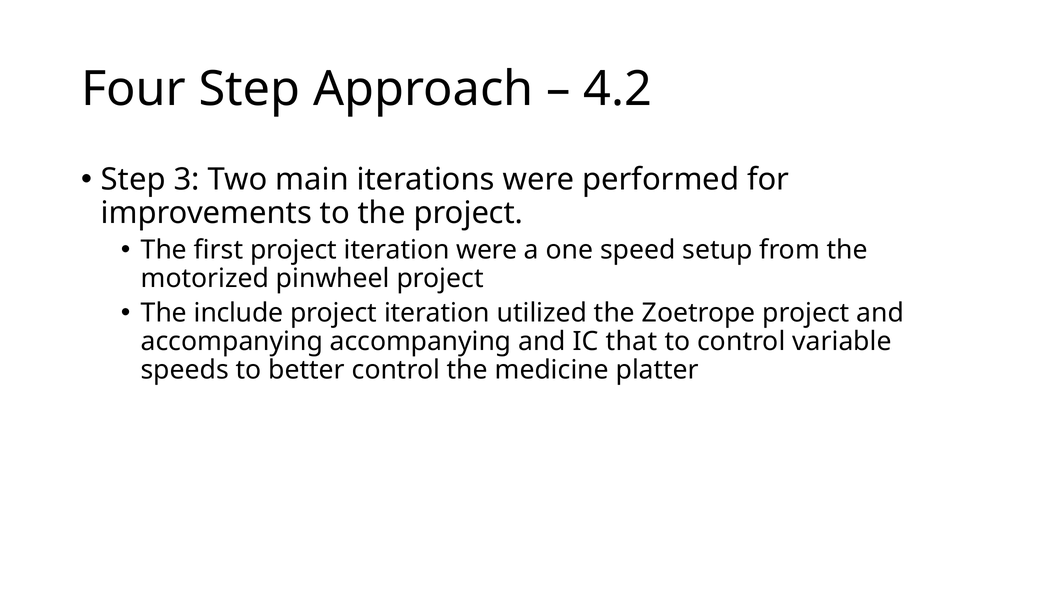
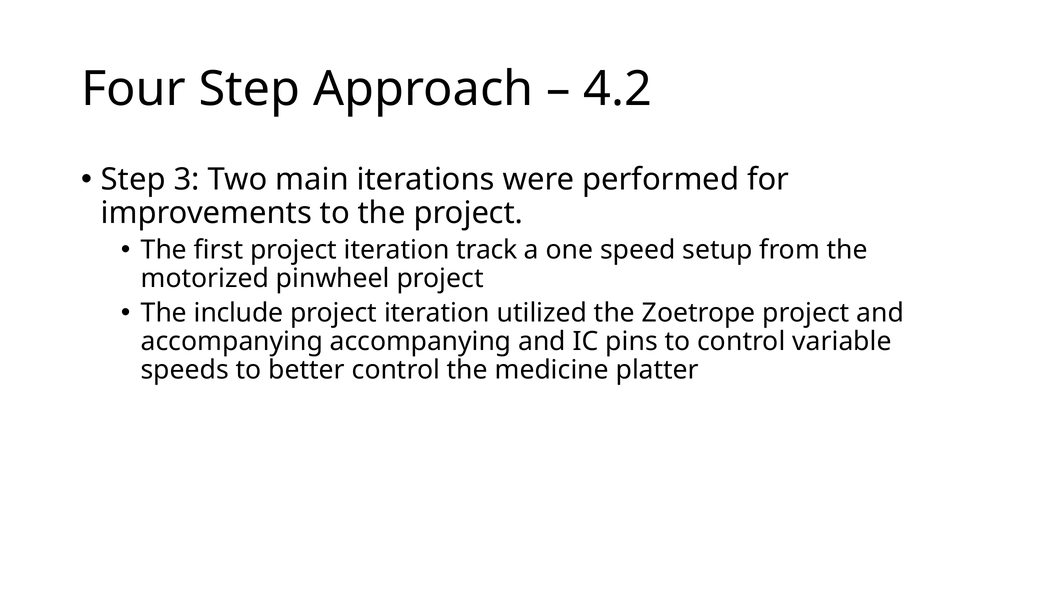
iteration were: were -> track (487, 250)
that: that -> pins (632, 341)
